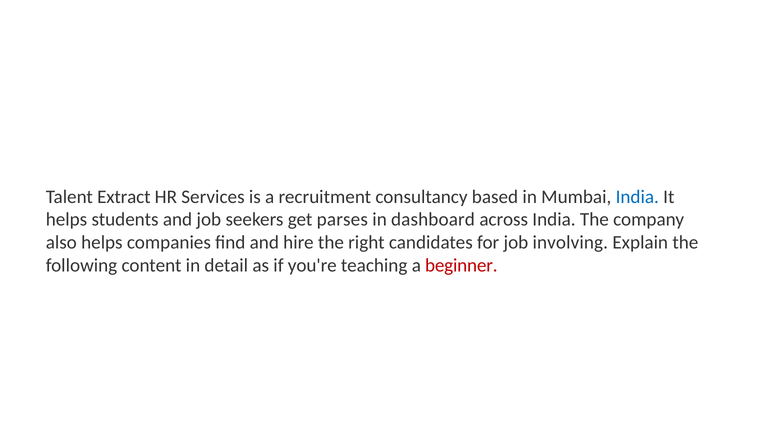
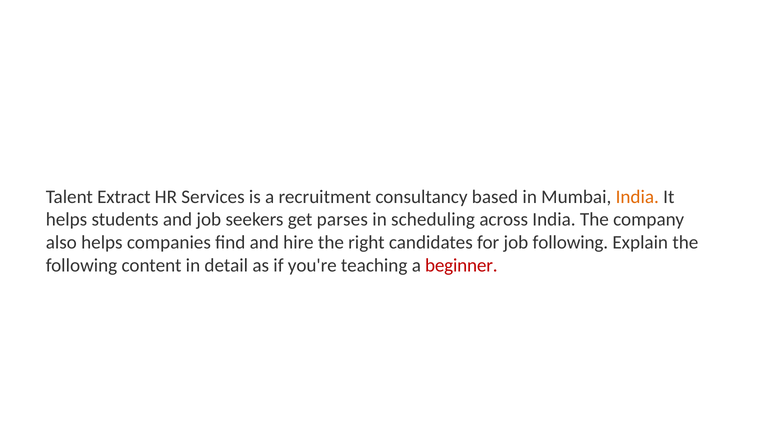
India colour: blue -> orange (637, 197)
dashboard: dashboard -> scheduling (433, 220)
job involving: involving -> following (570, 243)
